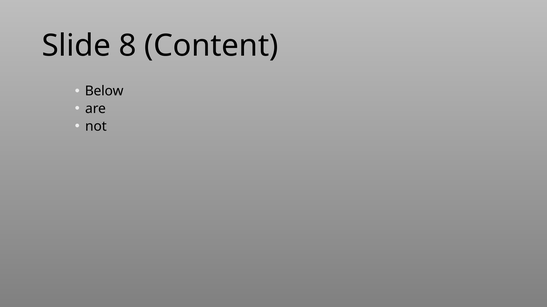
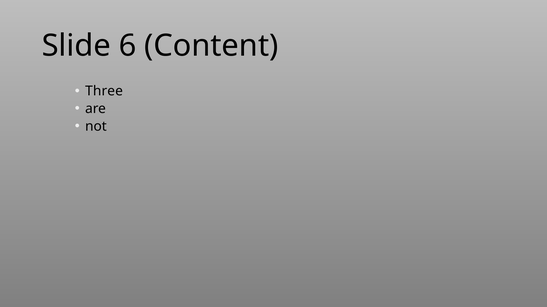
8: 8 -> 6 (127, 46)
Below: Below -> Three (104, 91)
